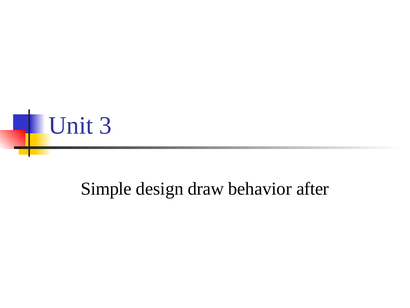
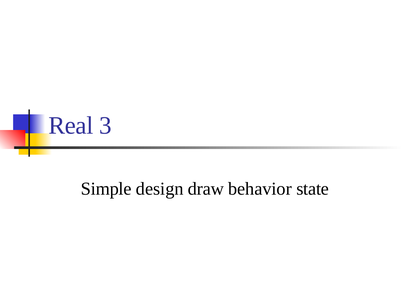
Unit: Unit -> Real (71, 125)
after: after -> state (313, 189)
